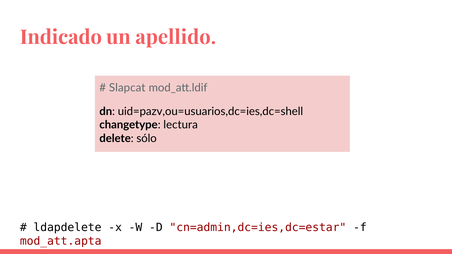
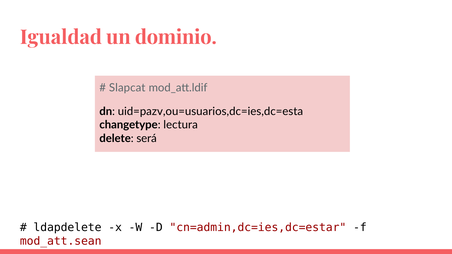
Indicado: Indicado -> Igualdad (61, 37)
apellido: apellido -> dominio (176, 37)
uid=pazv,ou=usuarios,dc=ies,dc=shell: uid=pazv,ou=usuarios,dc=ies,dc=shell -> uid=pazv,ou=usuarios,dc=ies,dc=esta (210, 111)
sólo: sólo -> será (147, 139)
mod_att.apta: mod_att.apta -> mod_att.sean (61, 241)
